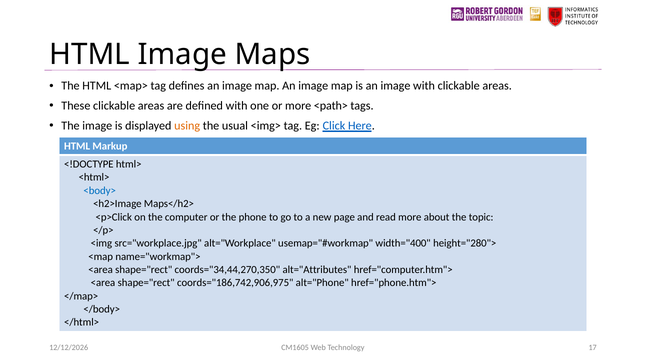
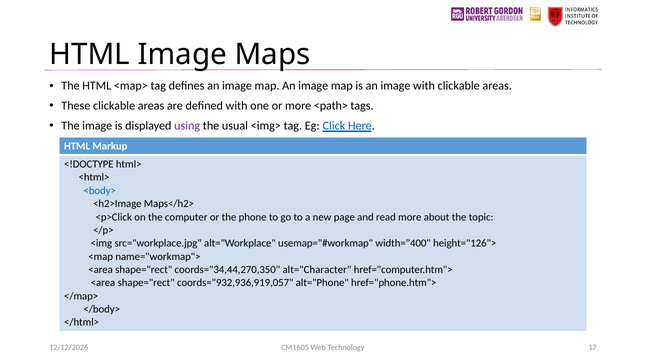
using colour: orange -> purple (187, 126)
height="280">: height="280"> -> height="126"> (465, 243)
alt="Attributes: alt="Attributes -> alt="Character (317, 269)
coords="186,742,906,975: coords="186,742,906,975 -> coords="932,936,919,057 (235, 282)
